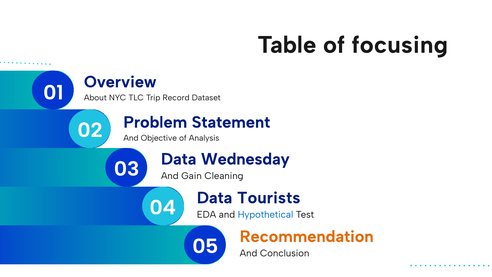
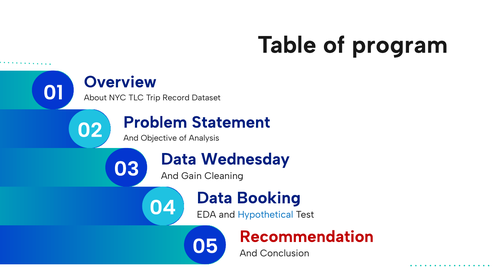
focusing: focusing -> program (400, 45)
Tourists: Tourists -> Booking (269, 198)
Recommendation colour: orange -> red (307, 236)
